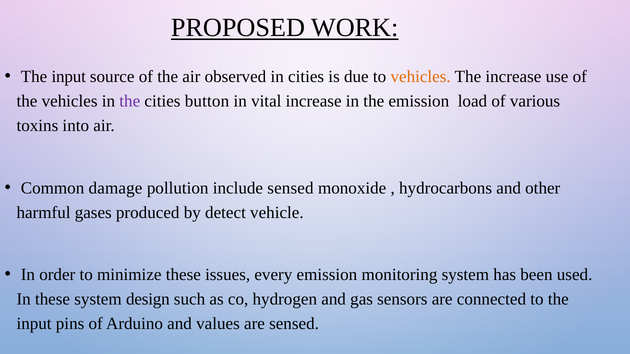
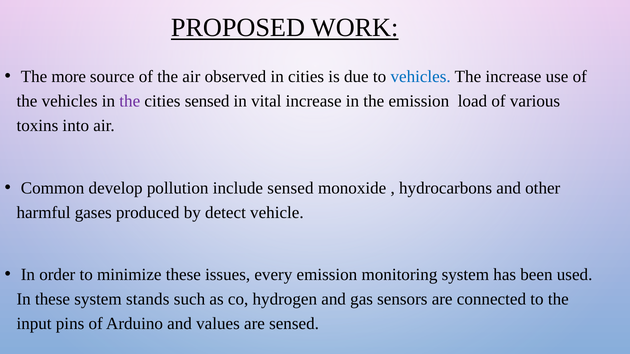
input: input -> more (69, 77)
vehicles colour: orange -> blue (421, 77)
cities button: button -> sensed (207, 101)
damage: damage -> develop (116, 188)
design: design -> stands (148, 299)
